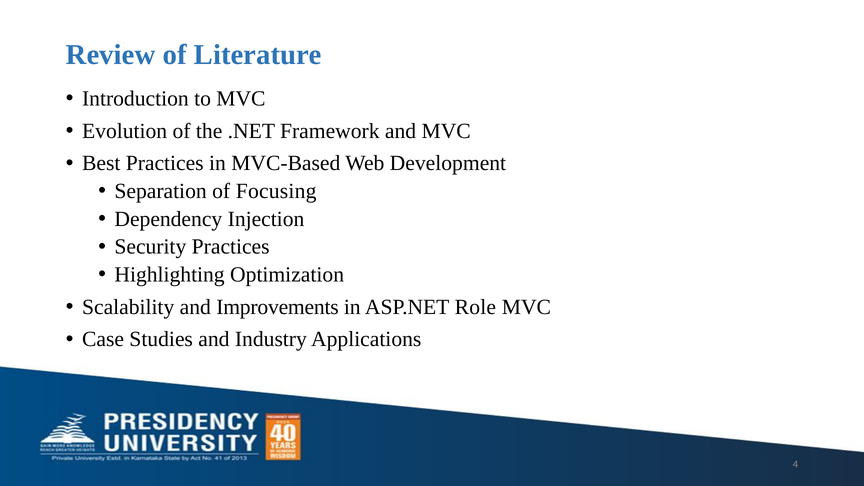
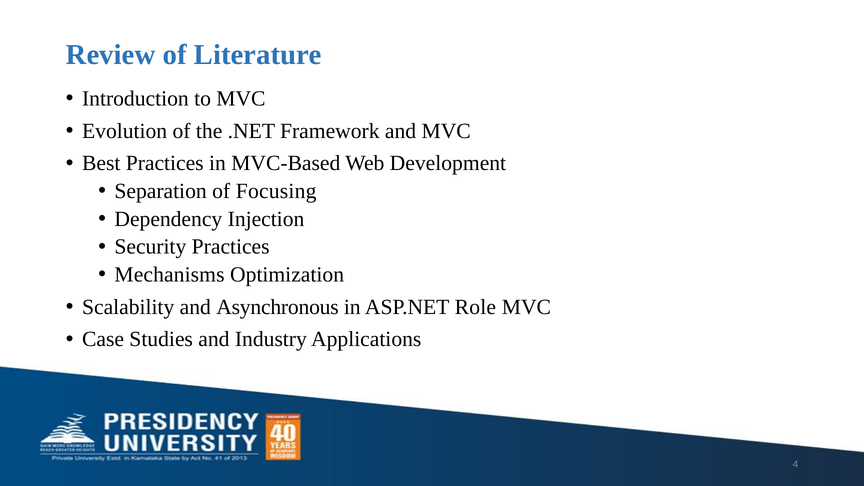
Highlighting: Highlighting -> Mechanisms (170, 275)
Improvements: Improvements -> Asynchronous (278, 307)
